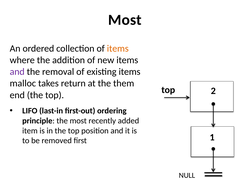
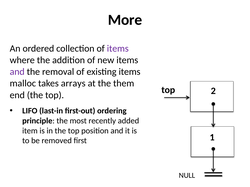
Most: Most -> More (125, 20)
items colour: orange -> purple (118, 49)
return: return -> arrays (73, 84)
